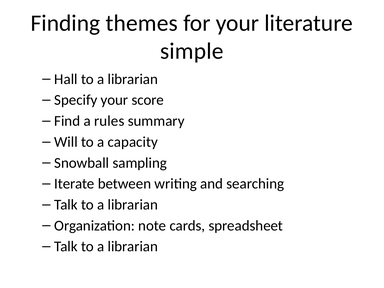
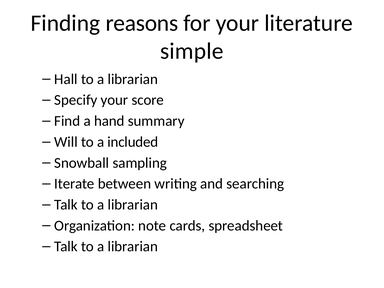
themes: themes -> reasons (142, 23)
rules: rules -> hand (109, 121)
capacity: capacity -> included (133, 142)
